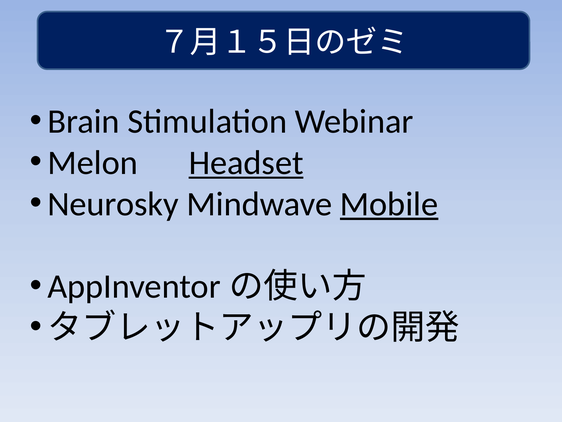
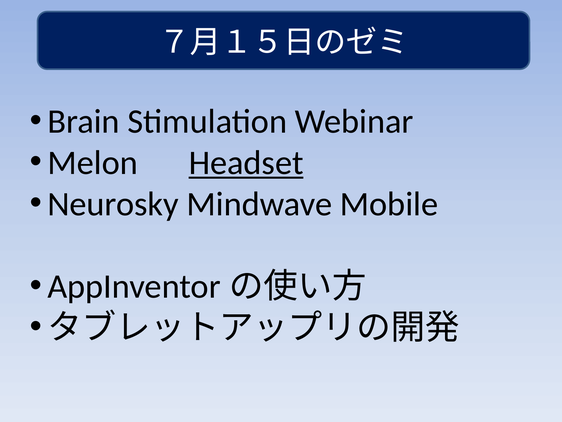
Mobile underline: present -> none (389, 204)
